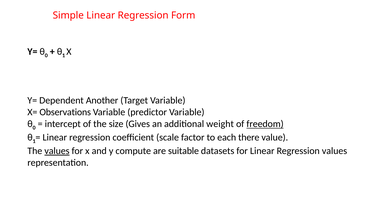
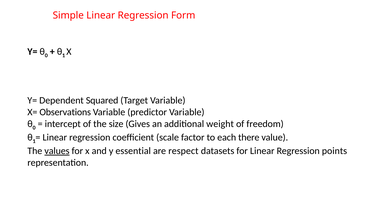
Another: Another -> Squared (102, 100)
freedom underline: present -> none (265, 124)
compute: compute -> essential (133, 150)
suitable: suitable -> respect (183, 150)
Regression values: values -> points (334, 150)
